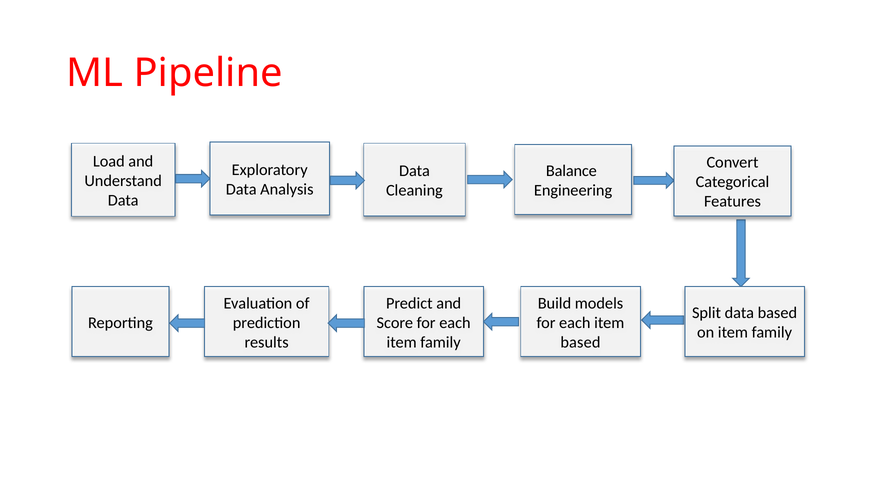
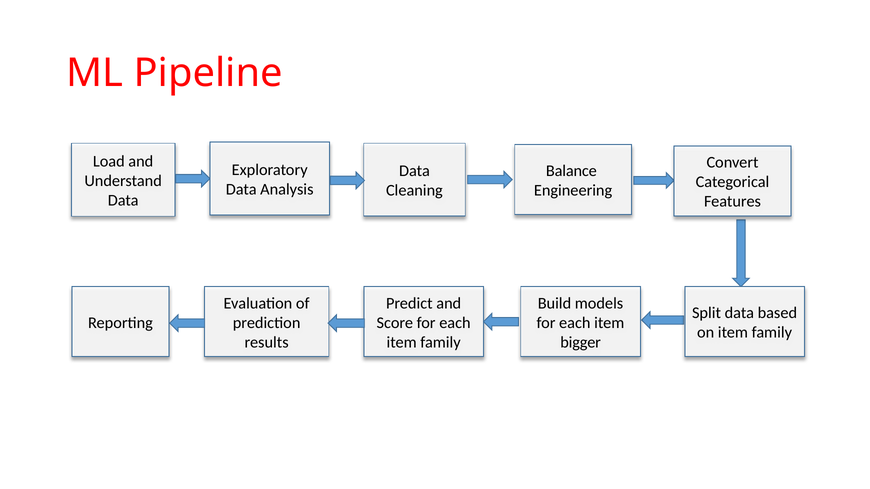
based: based -> bigger (581, 343)
